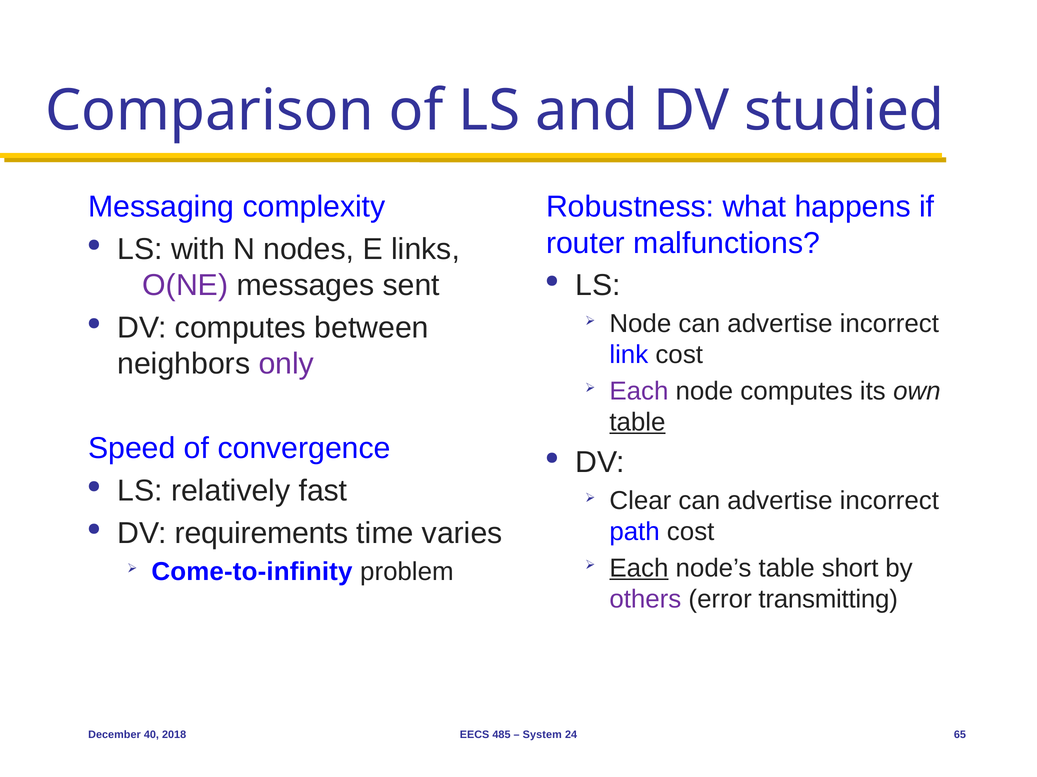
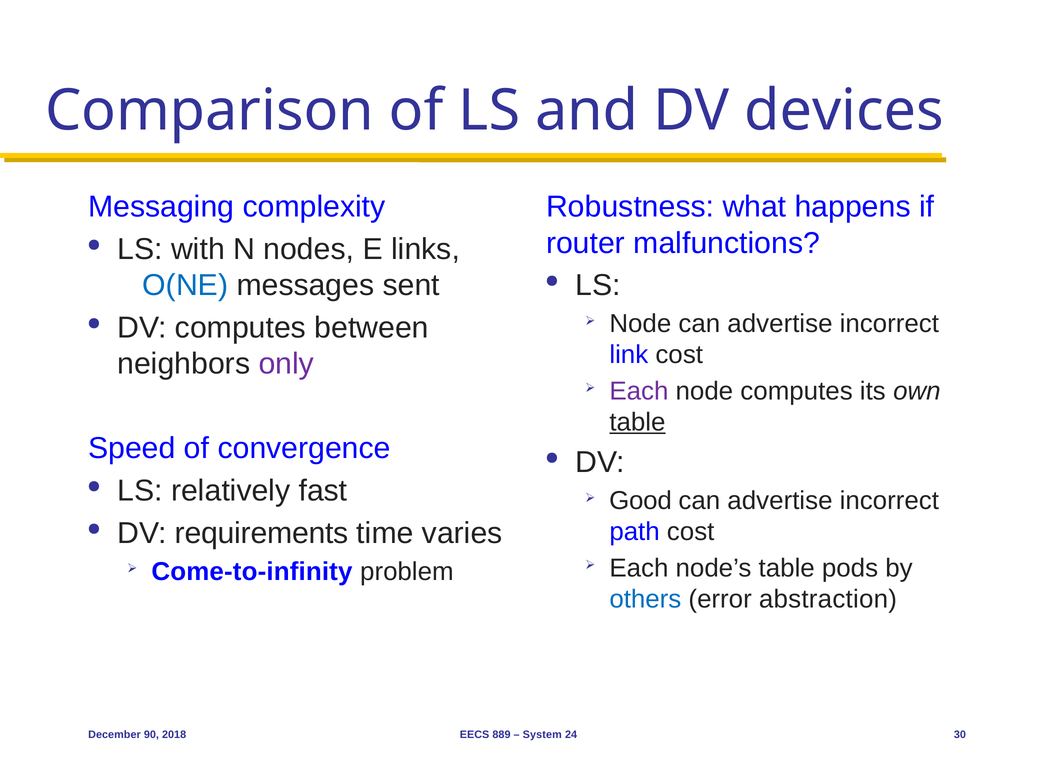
studied: studied -> devices (844, 111)
O(NE colour: purple -> blue (185, 286)
Clear: Clear -> Good (641, 501)
Each underline: present -> none (639, 569)
short: short -> pods (850, 569)
others colour: purple -> blue (645, 600)
transmitting: transmitting -> abstraction (828, 600)
40: 40 -> 90 (151, 735)
485: 485 -> 889 (502, 735)
65: 65 -> 30 (960, 735)
